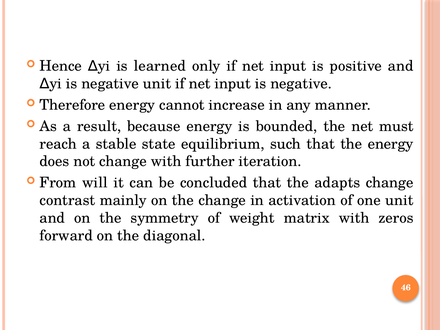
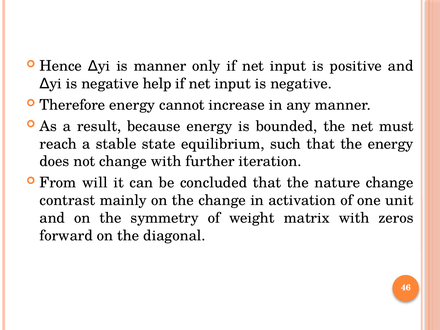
is learned: learned -> manner (160, 66)
negative unit: unit -> help (157, 84)
adapts: adapts -> nature (337, 183)
